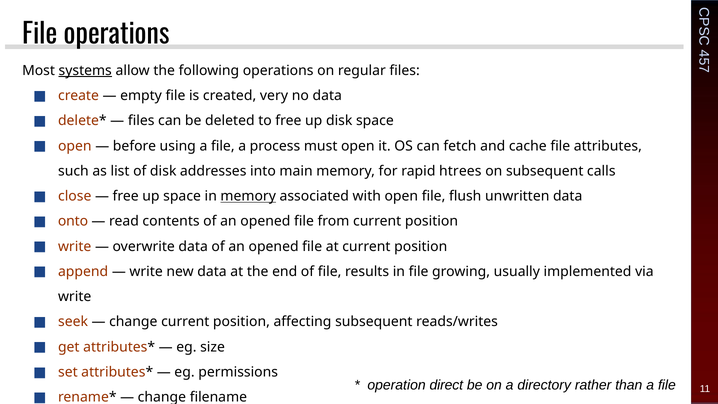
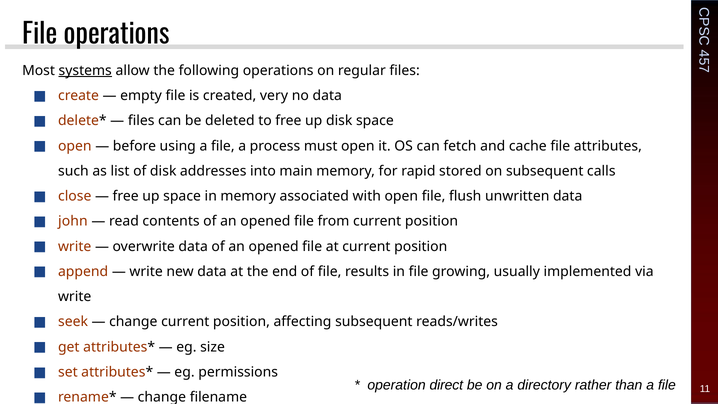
htrees: htrees -> stored (460, 171)
memory underline: present -> none (248, 196)
onto: onto -> john (73, 221)
